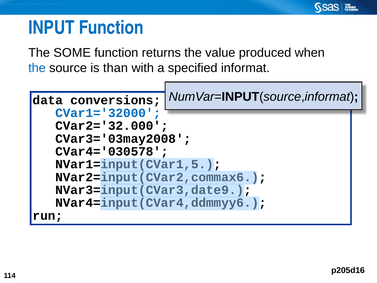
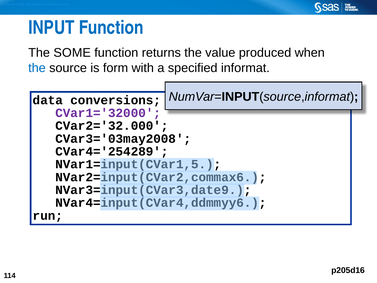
than: than -> form (116, 68)
CVar1='32000 colour: blue -> purple (108, 113)
CVar4='030578: CVar4='030578 -> CVar4='254289 (112, 151)
